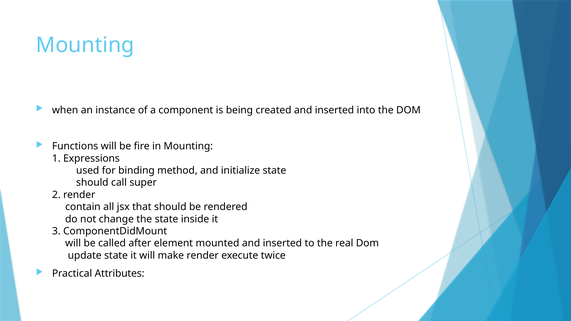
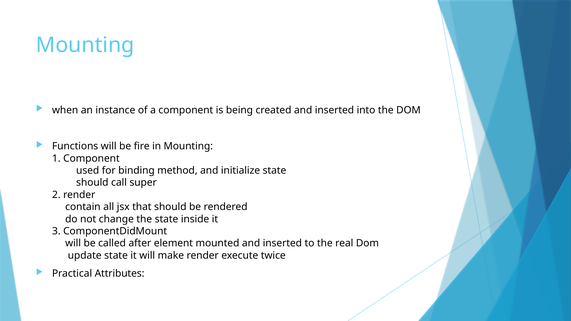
1 Expressions: Expressions -> Component (91, 158)
